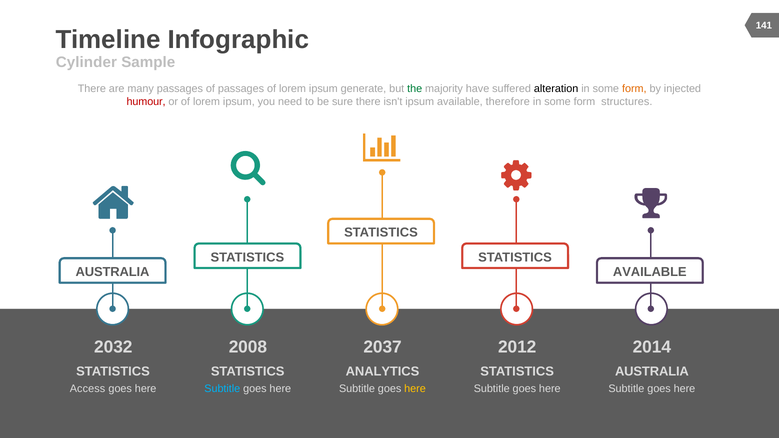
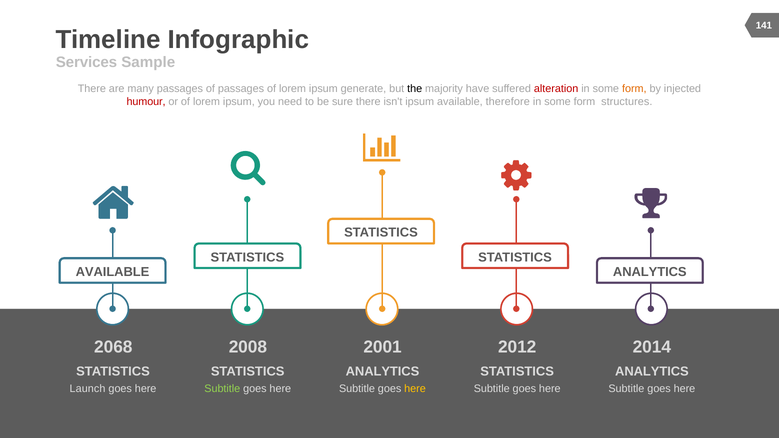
Cylinder: Cylinder -> Services (86, 62)
the colour: green -> black (415, 89)
alteration colour: black -> red (556, 89)
AUSTRALIA: AUSTRALIA -> AVAILABLE (112, 272)
AVAILABLE: AVAILABLE -> ANALYTICS (650, 272)
2032: 2032 -> 2068 (113, 347)
2037: 2037 -> 2001 (383, 347)
AUSTRALIA: AUSTRALIA -> ANALYTICS (652, 372)
Access: Access -> Launch (88, 389)
Subtitle colour: light blue -> light green (222, 389)
